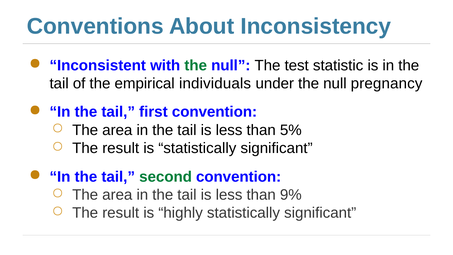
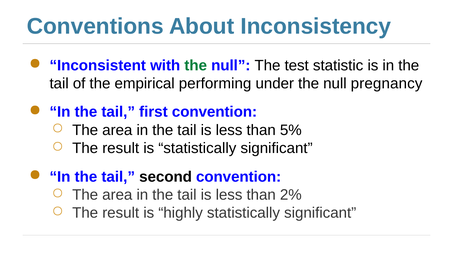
individuals: individuals -> performing (215, 83)
second colour: green -> black (166, 177)
9%: 9% -> 2% (291, 195)
